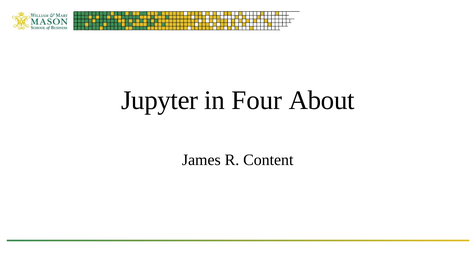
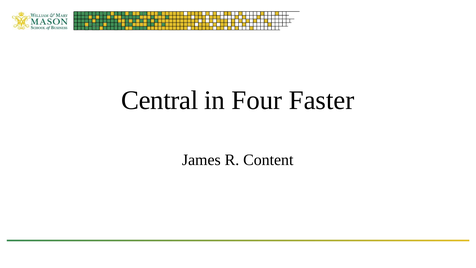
Jupyter: Jupyter -> Central (160, 100)
About: About -> Faster (322, 100)
